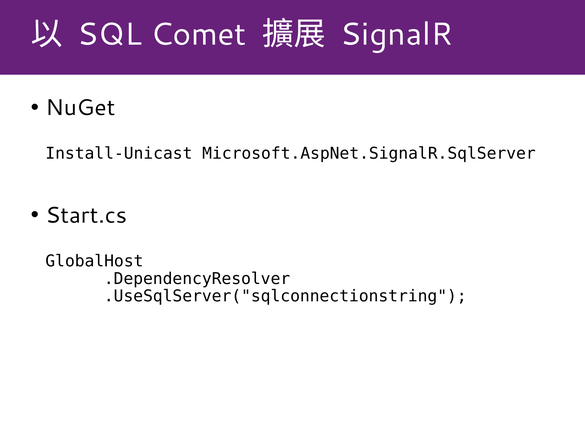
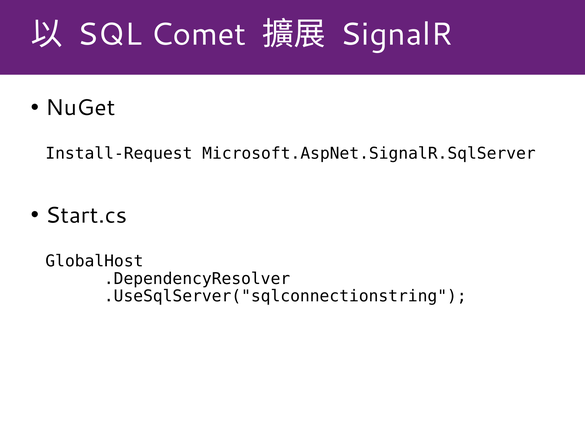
Install-Unicast: Install-Unicast -> Install-Request (119, 153)
